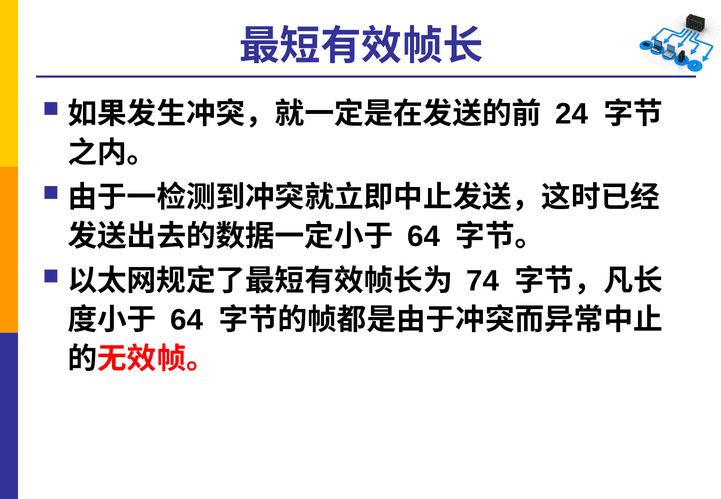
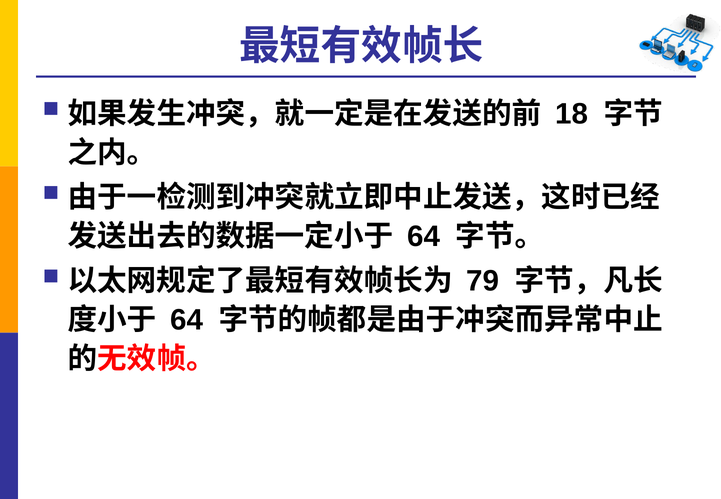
24: 24 -> 18 (572, 114)
74: 74 -> 79 (483, 281)
